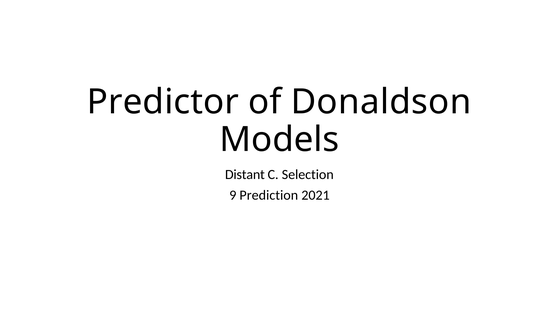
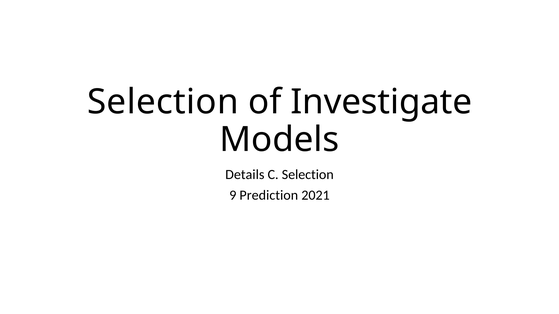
Predictor: Predictor -> Selection (163, 102)
Donaldson: Donaldson -> Investigate (381, 102)
Distant: Distant -> Details (245, 175)
